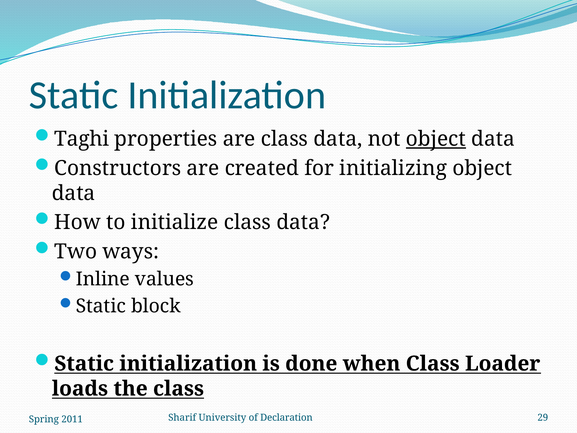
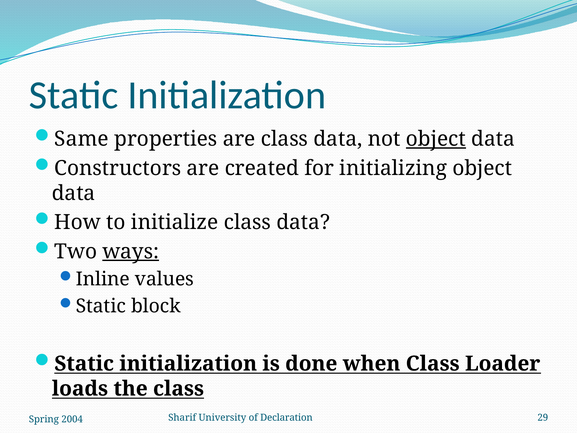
Taghi: Taghi -> Same (82, 139)
ways underline: none -> present (131, 251)
2011: 2011 -> 2004 (72, 419)
